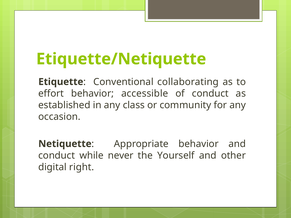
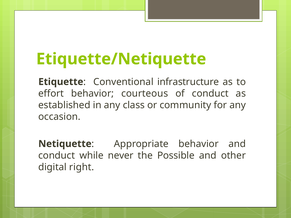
collaborating: collaborating -> infrastructure (188, 82)
accessible: accessible -> courteous (145, 94)
Yourself: Yourself -> Possible (176, 156)
